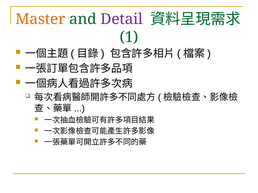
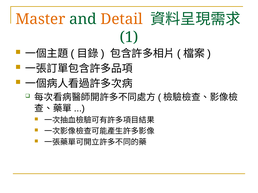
Detail colour: purple -> orange (122, 19)
